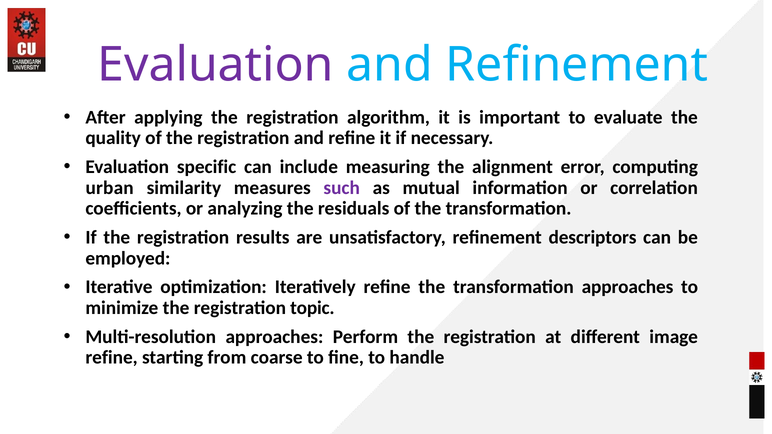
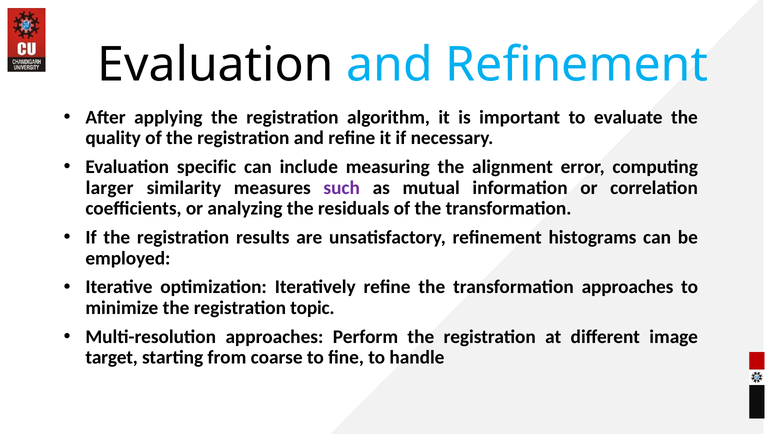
Evaluation colour: purple -> black (215, 65)
urban: urban -> larger (110, 188)
descriptors: descriptors -> histograms (592, 238)
refine: refine -> target (112, 358)
